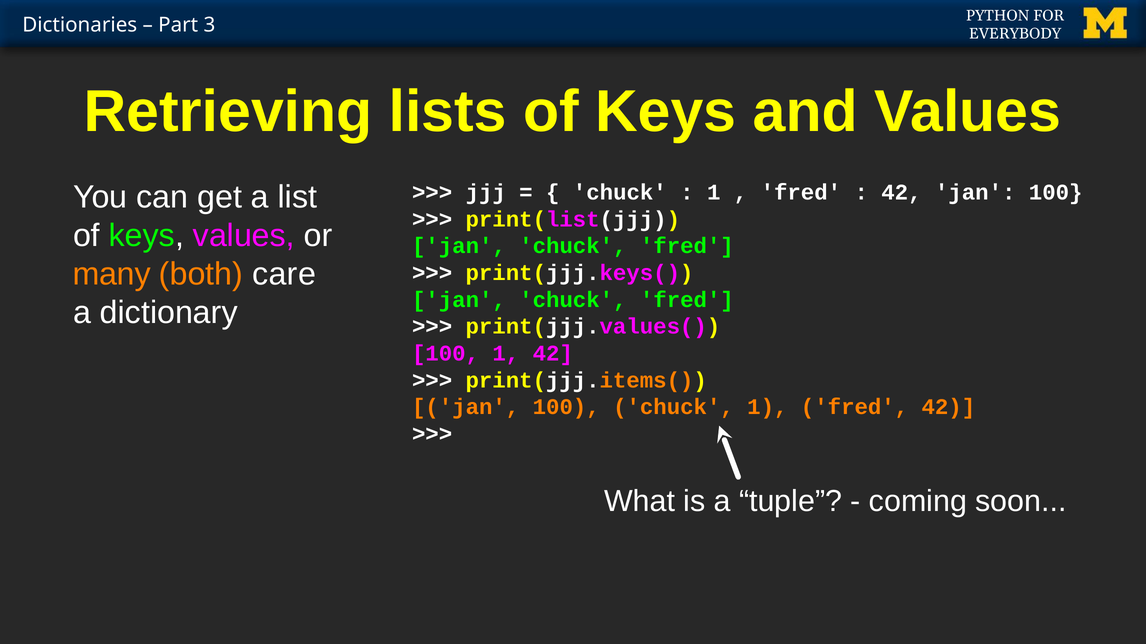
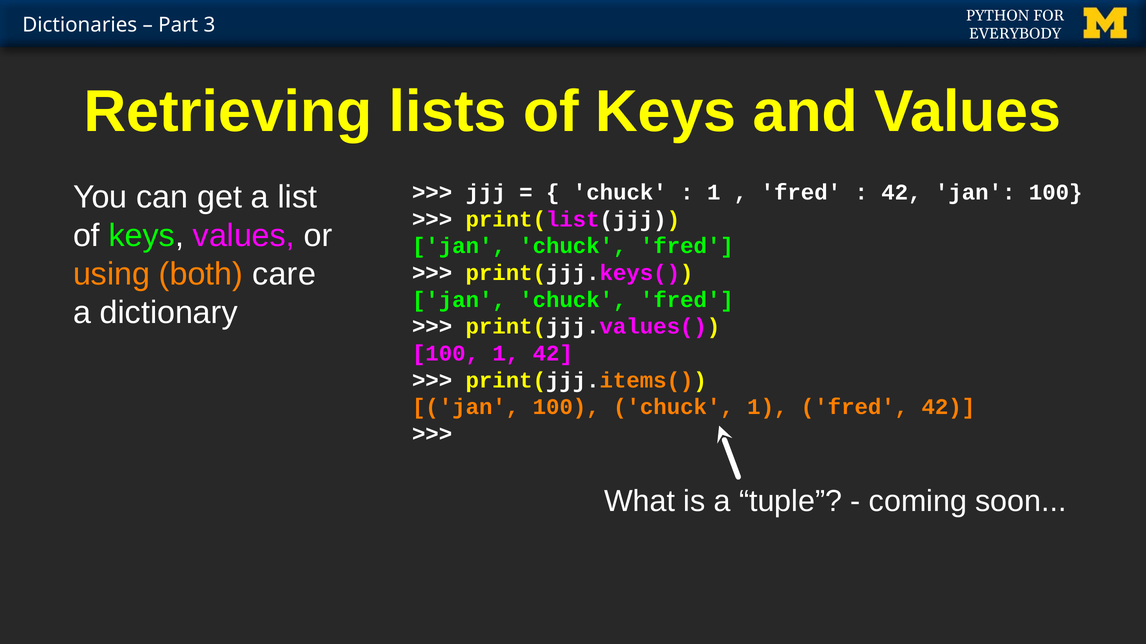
many: many -> using (112, 274)
